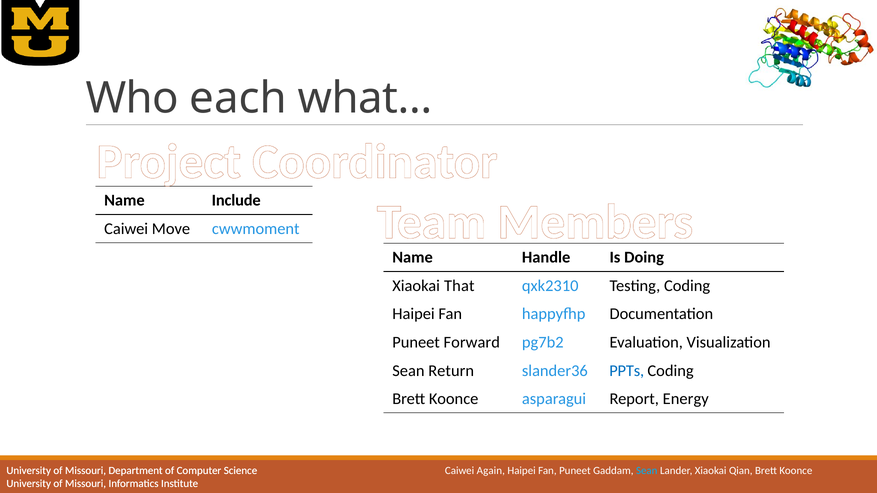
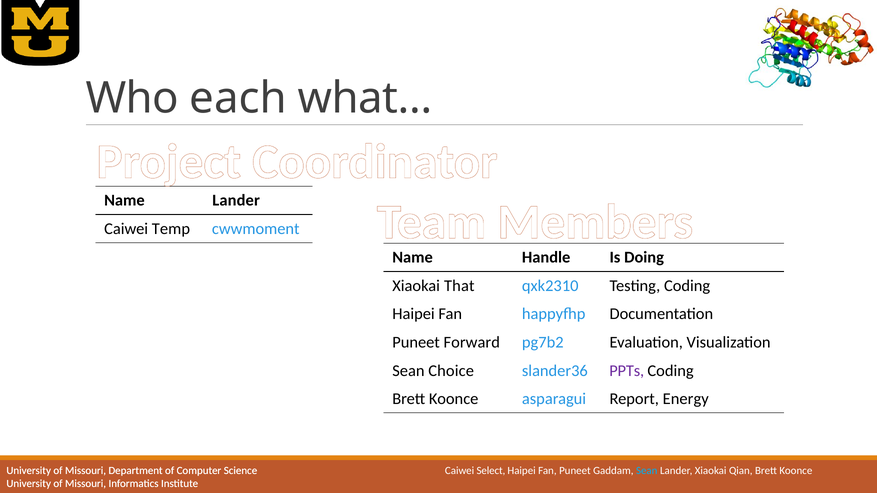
Name Include: Include -> Lander (236, 201)
Move: Move -> Temp (171, 229)
Return: Return -> Choice (451, 371)
PPTs colour: blue -> purple (627, 371)
Again: Again -> Select (491, 471)
